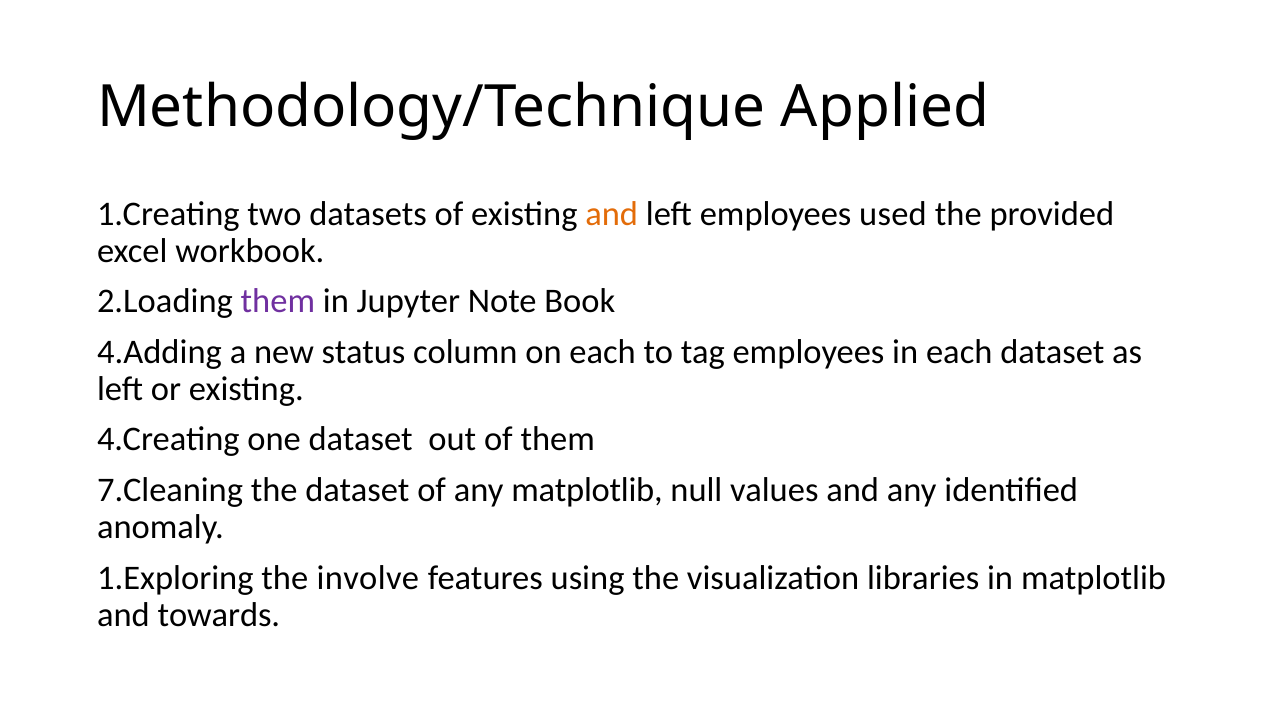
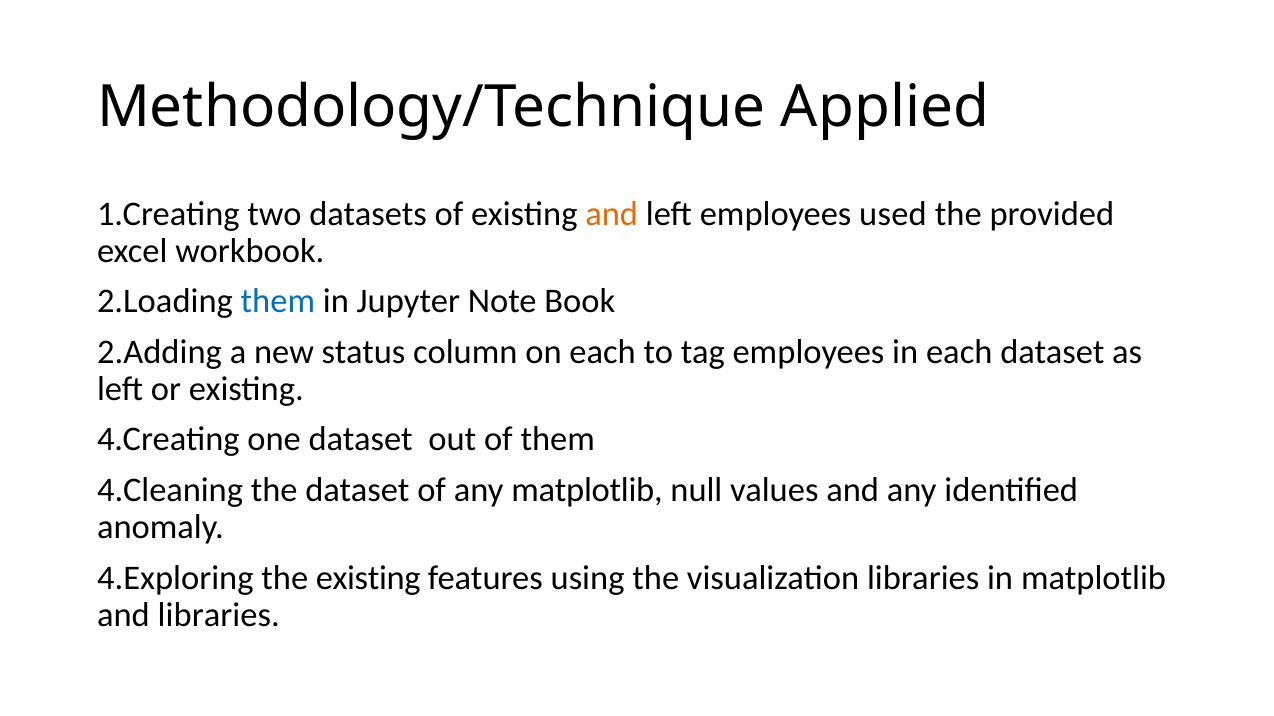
them colour: purple -> blue (278, 302)
4.Adding: 4.Adding -> 2.Adding (160, 352)
7.Cleaning: 7.Cleaning -> 4.Cleaning (170, 491)
1.Exploring: 1.Exploring -> 4.Exploring (175, 578)
the involve: involve -> existing (368, 578)
and towards: towards -> libraries (219, 616)
